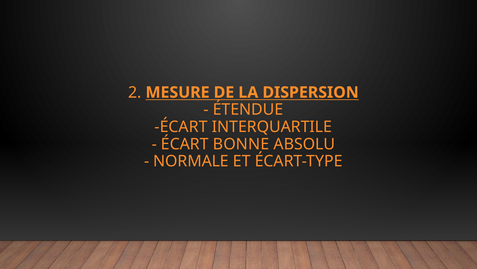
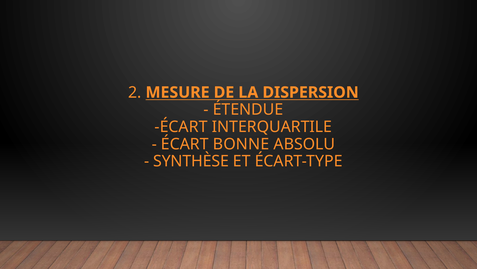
NORMALE: NORMALE -> SYNTHÈSE (191, 161)
